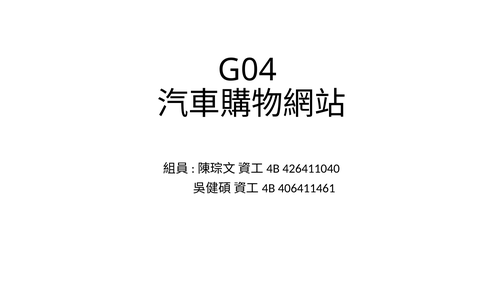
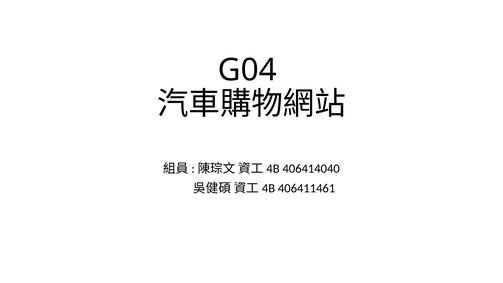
426411040: 426411040 -> 406414040 (311, 168)
